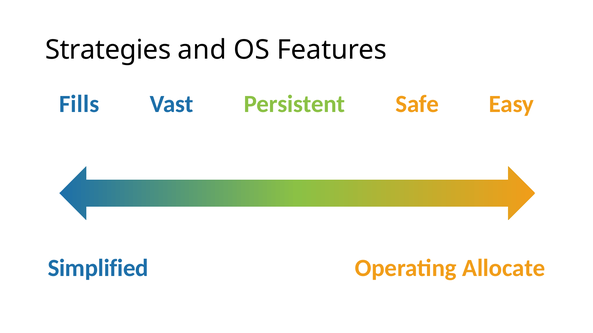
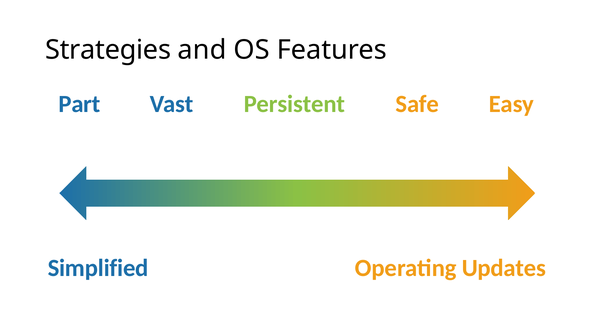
Fills: Fills -> Part (79, 104)
Allocate: Allocate -> Updates (504, 268)
